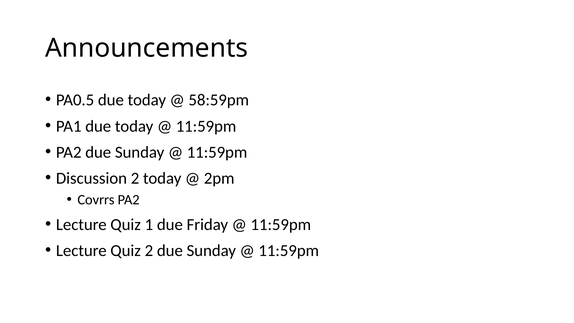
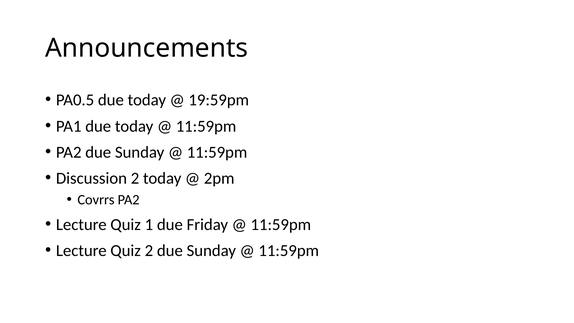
58:59pm: 58:59pm -> 19:59pm (219, 100)
